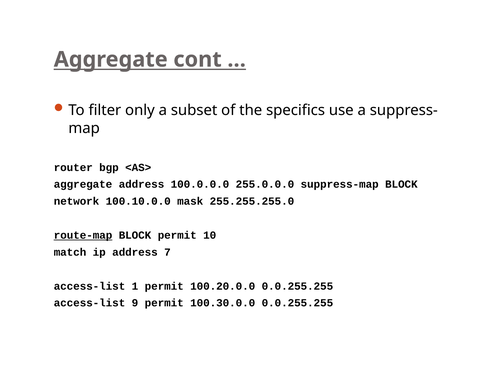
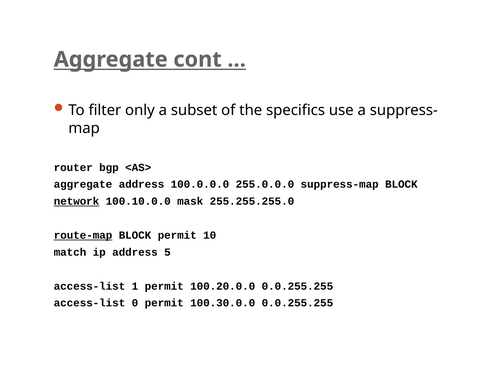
network underline: none -> present (77, 201)
7: 7 -> 5 (167, 252)
9: 9 -> 0 (135, 303)
